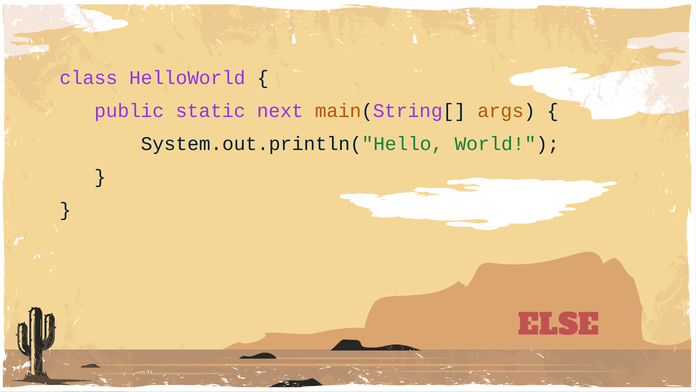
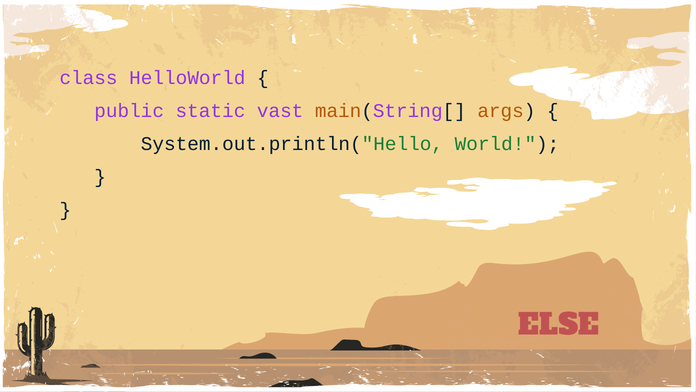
next: next -> vast (280, 111)
